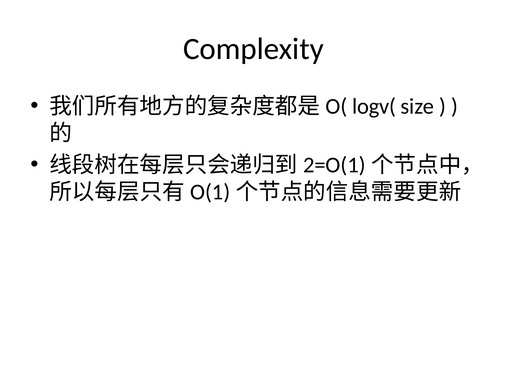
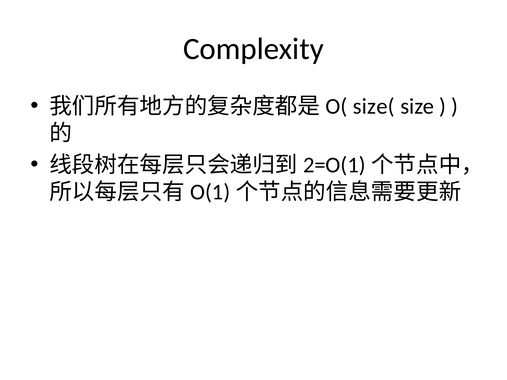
logv(: logv( -> size( (374, 106)
